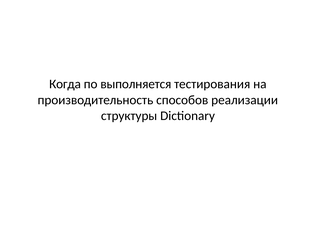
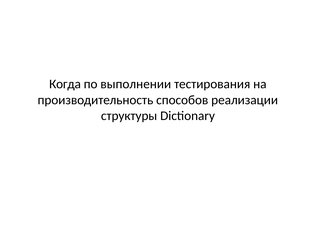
выполняется: выполняется -> выполнении (136, 84)
